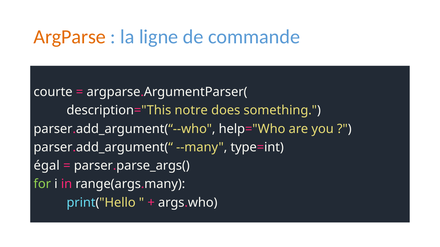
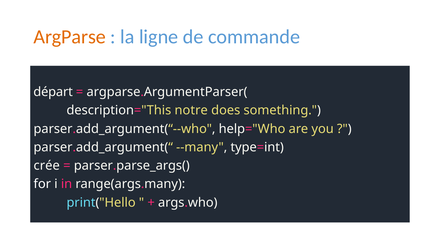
courte: courte -> départ (53, 92)
égal: égal -> crée (47, 166)
for colour: light green -> white (42, 184)
